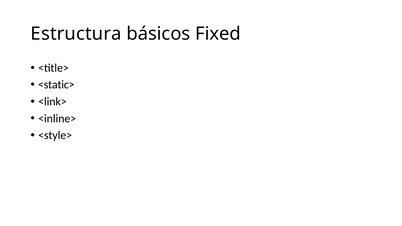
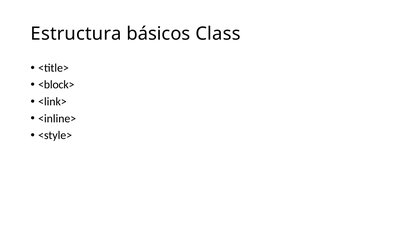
Fixed: Fixed -> Class (218, 34)
<static>: <static> -> <block> (56, 85)
